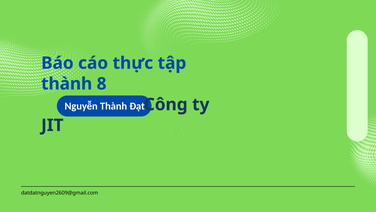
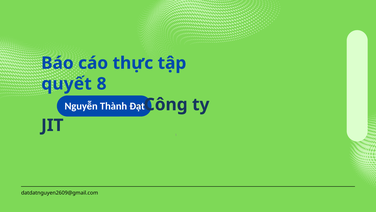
thành: thành -> quyết (67, 84)
